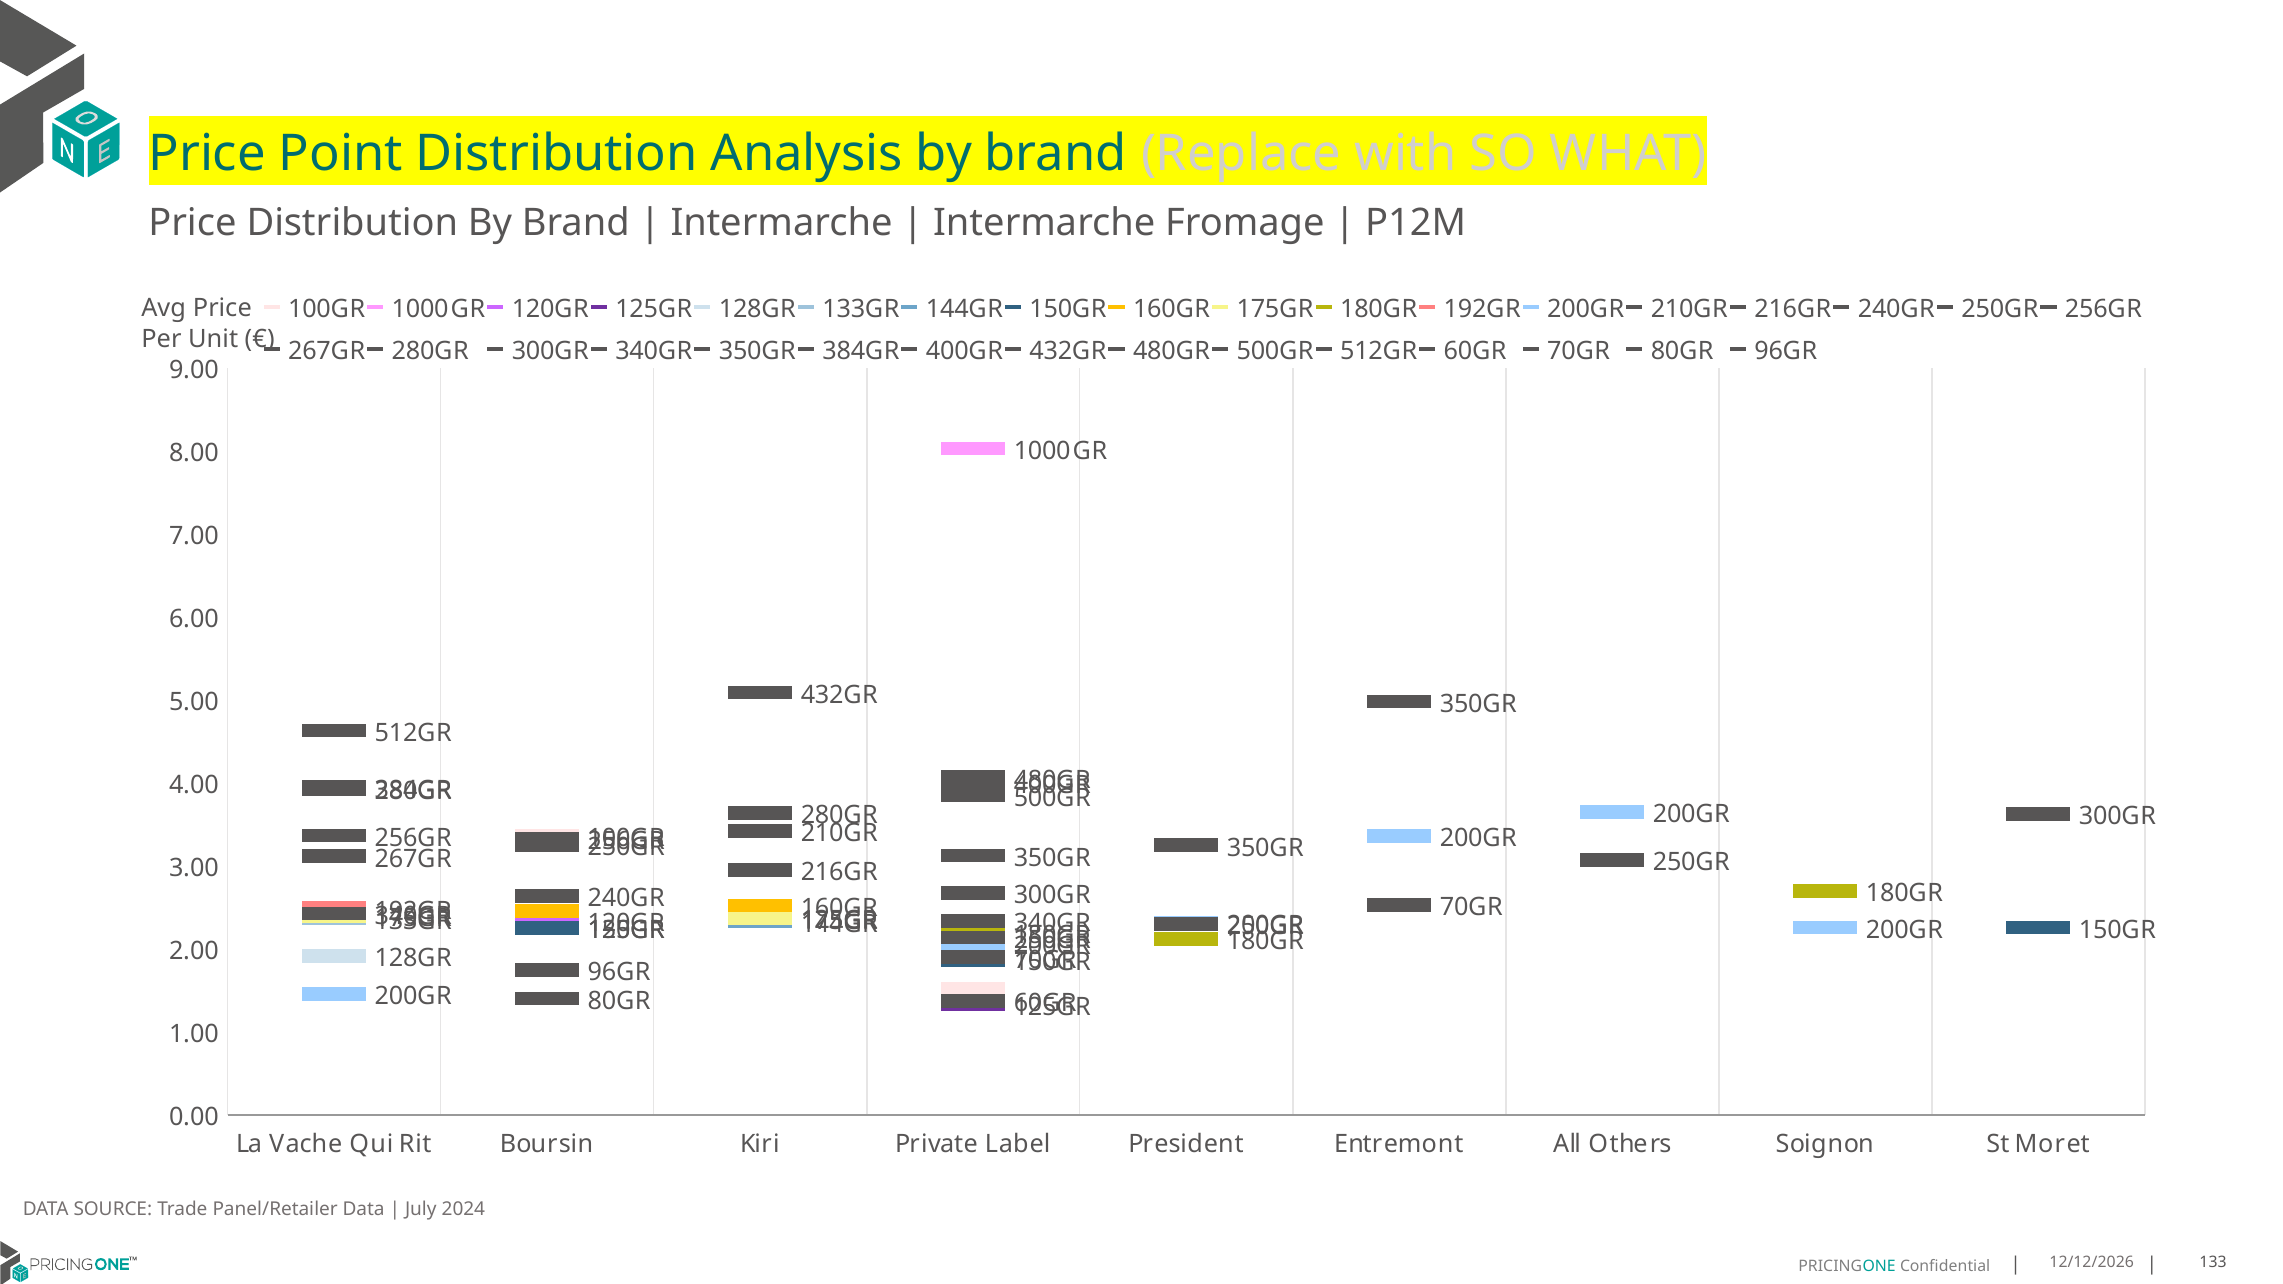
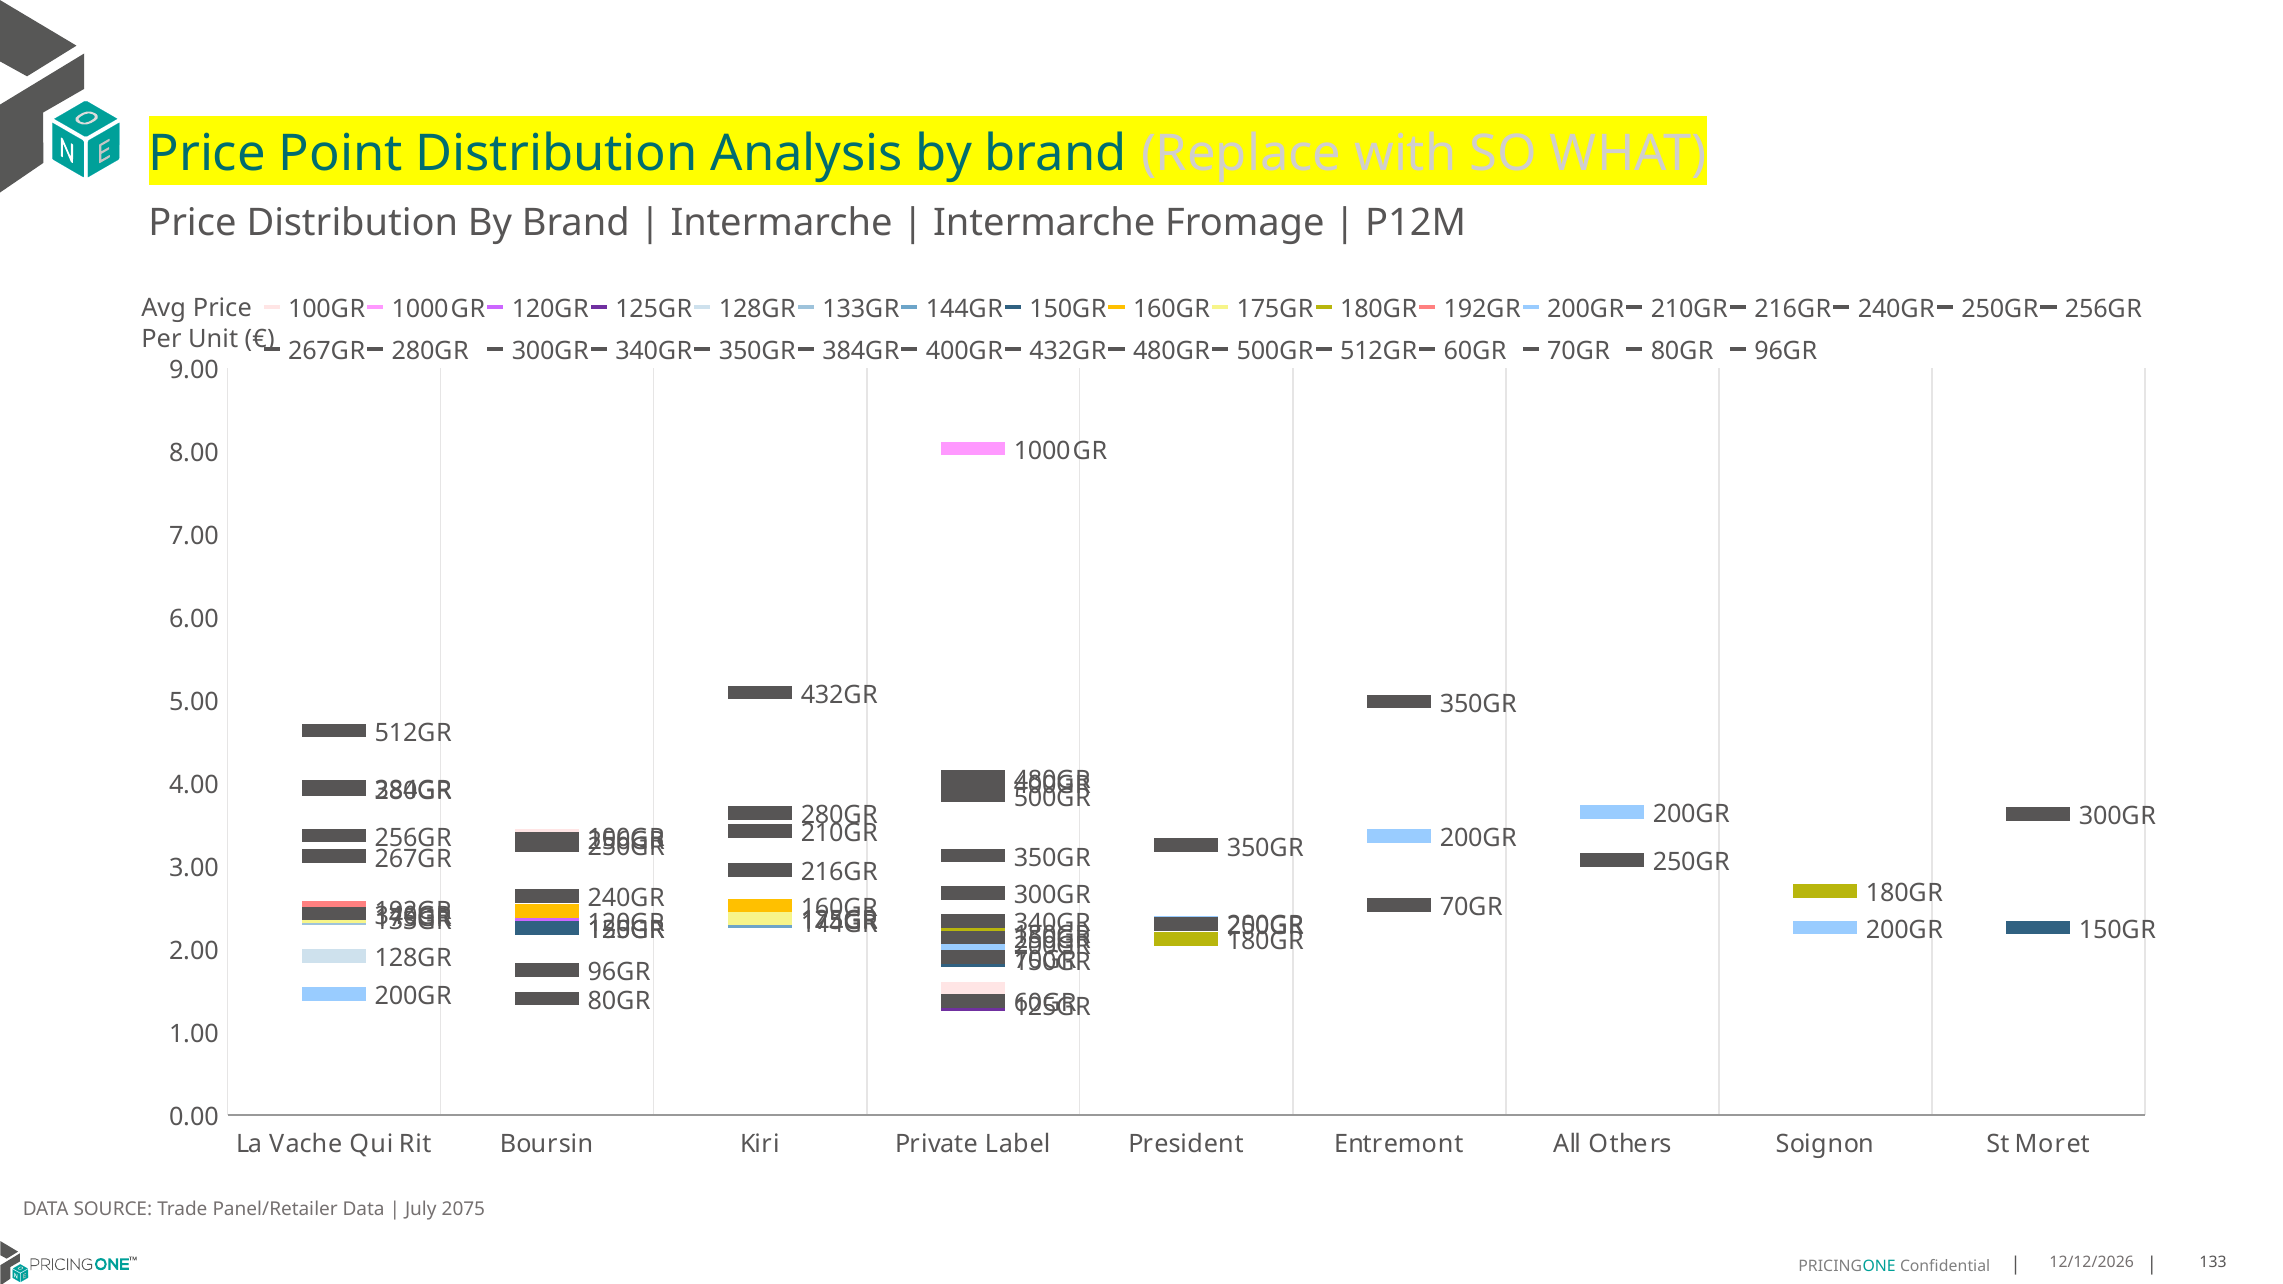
2024: 2024 -> 2075 (463, 1210)
